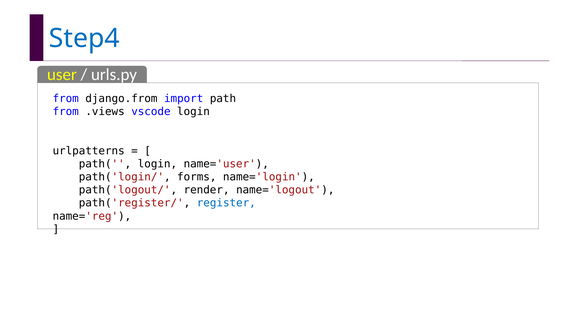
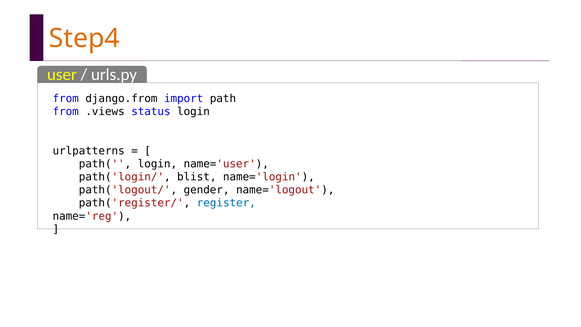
Step4 colour: blue -> orange (84, 38)
vscode: vscode -> status (151, 111)
forms: forms -> blist (197, 177)
render: render -> gender (207, 190)
